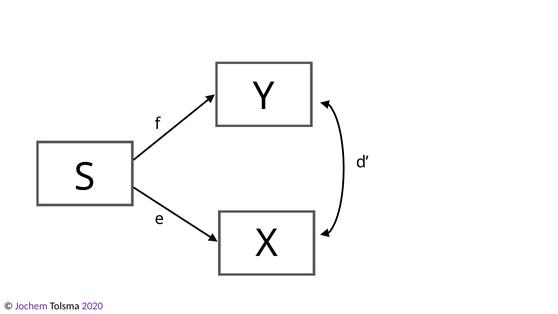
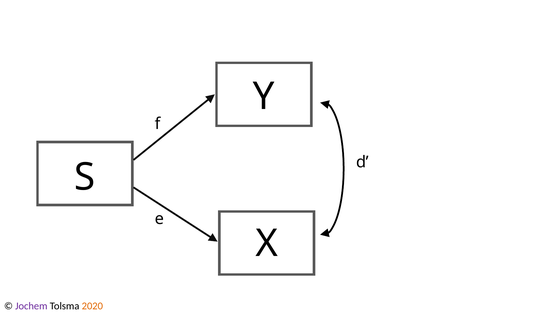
2020 colour: purple -> orange (92, 306)
